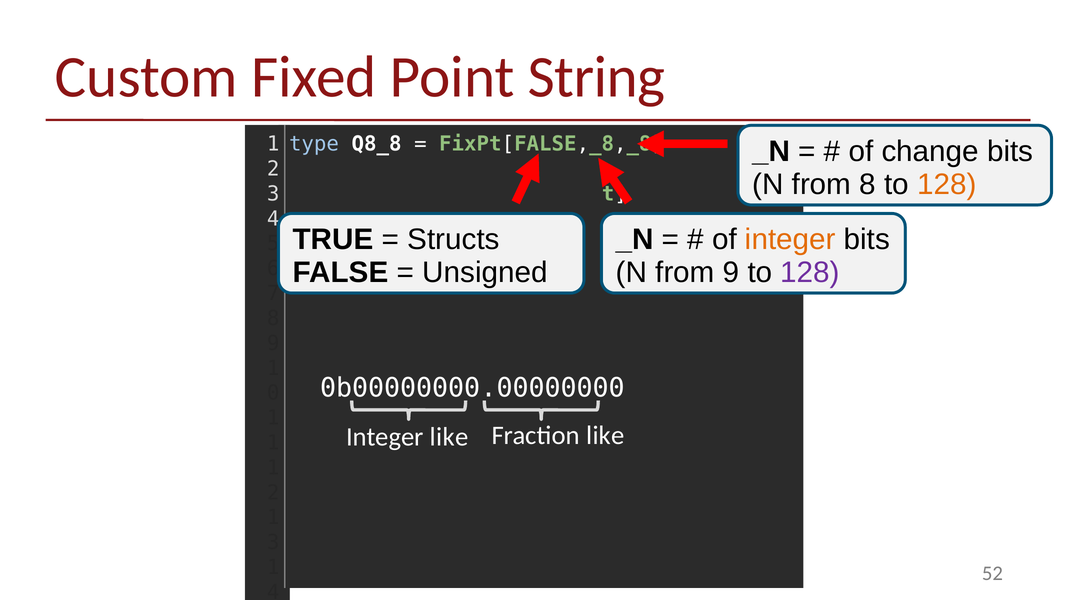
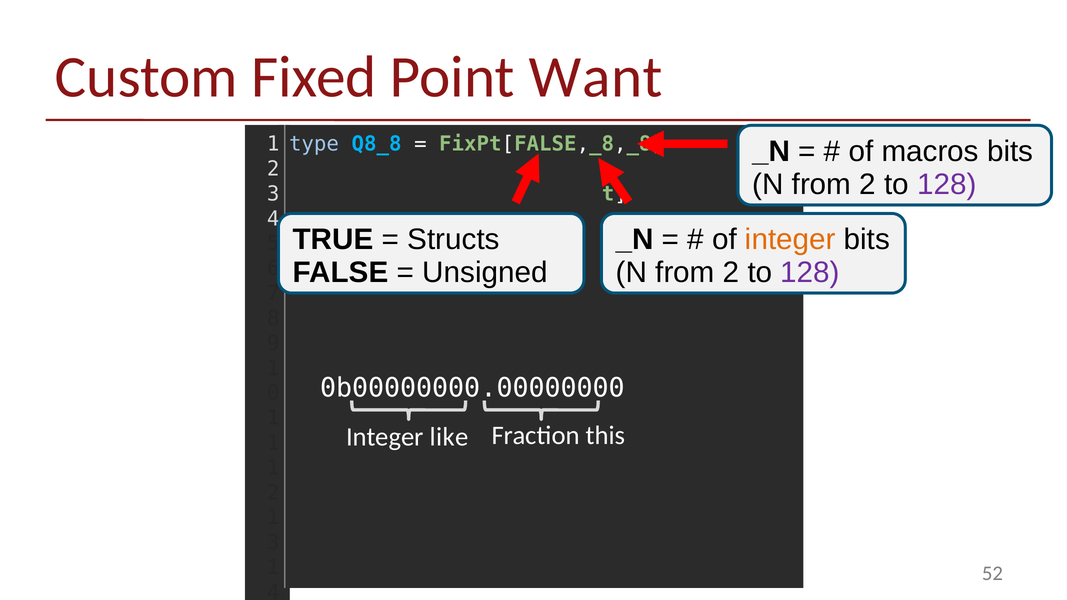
String: String -> Want (596, 77)
Q8_8 colour: white -> light blue (377, 144)
change: change -> macros (930, 151)
8: 8 -> 2 (868, 184)
128 colour: orange -> purple (947, 184)
9: 9 -> 2 (731, 273)
Fraction like: like -> this (605, 435)
